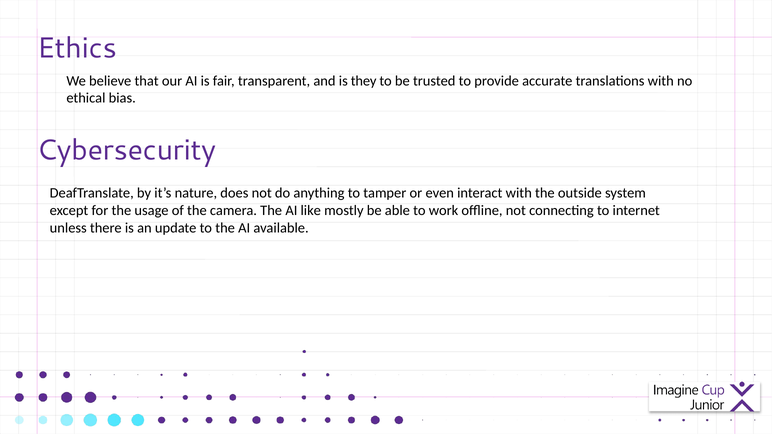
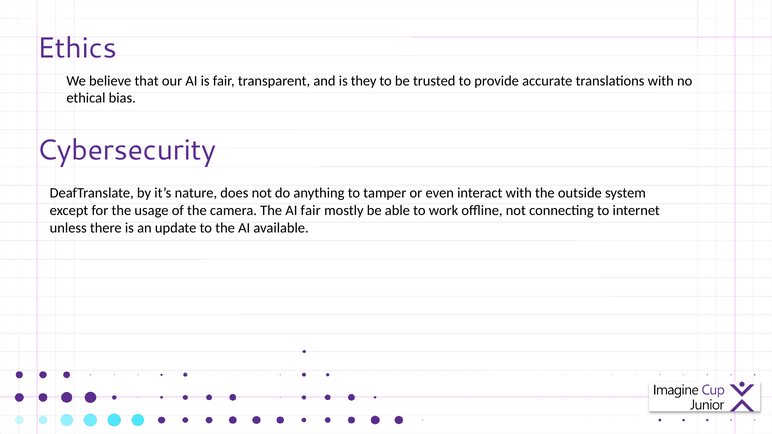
AI like: like -> fair (311, 211)
